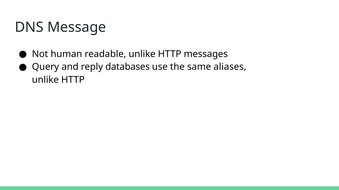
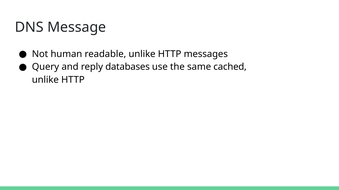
aliases: aliases -> cached (230, 67)
